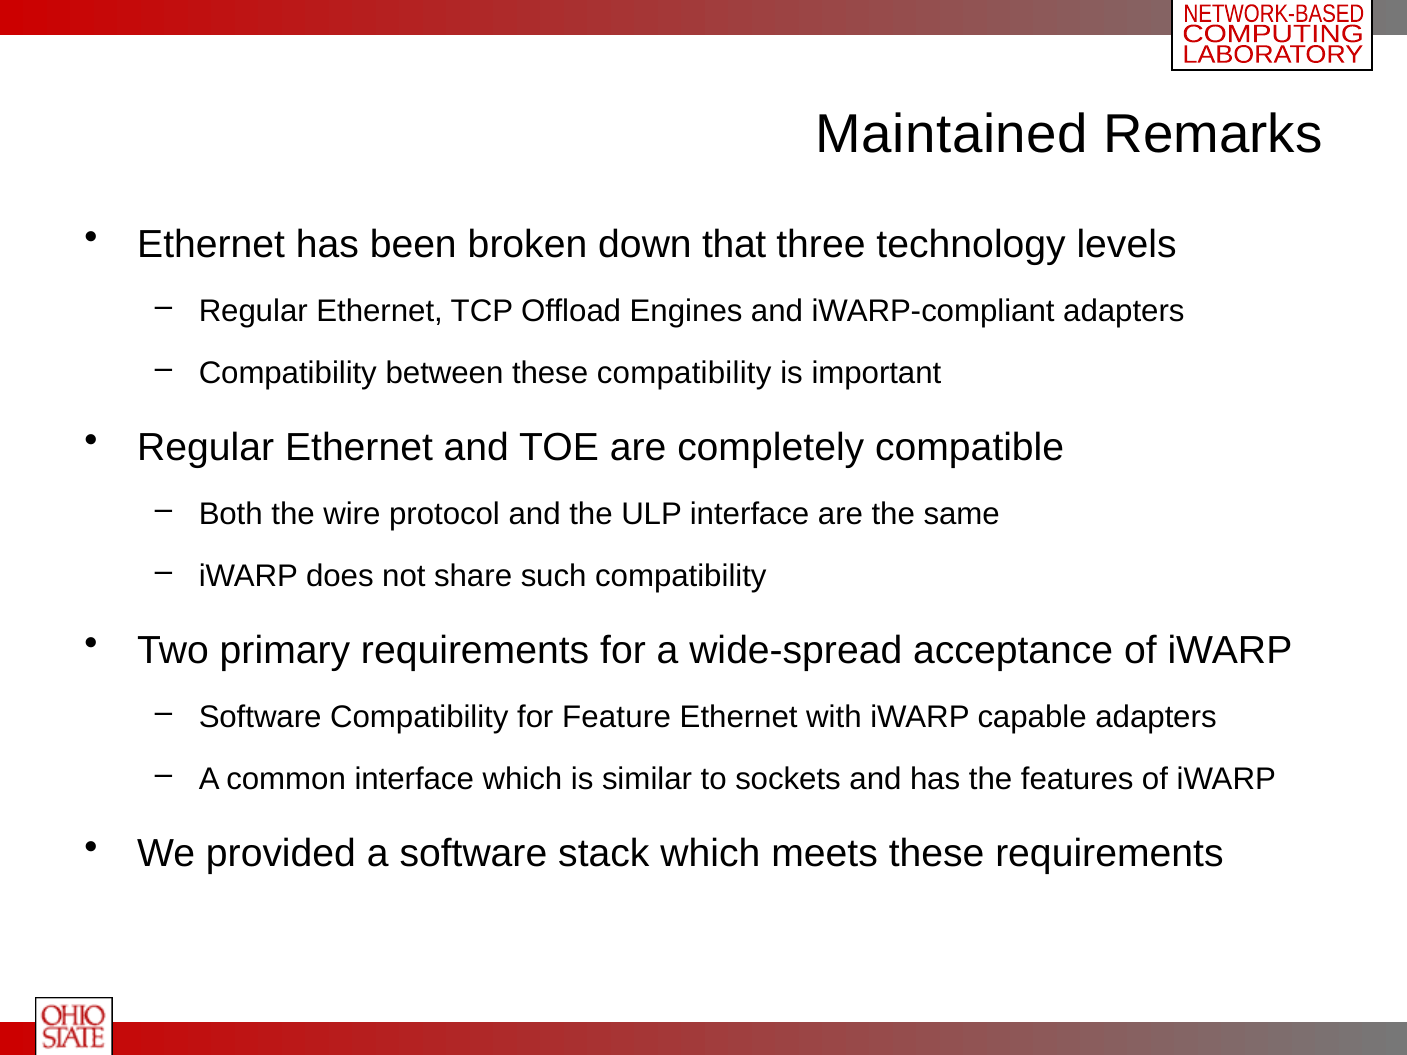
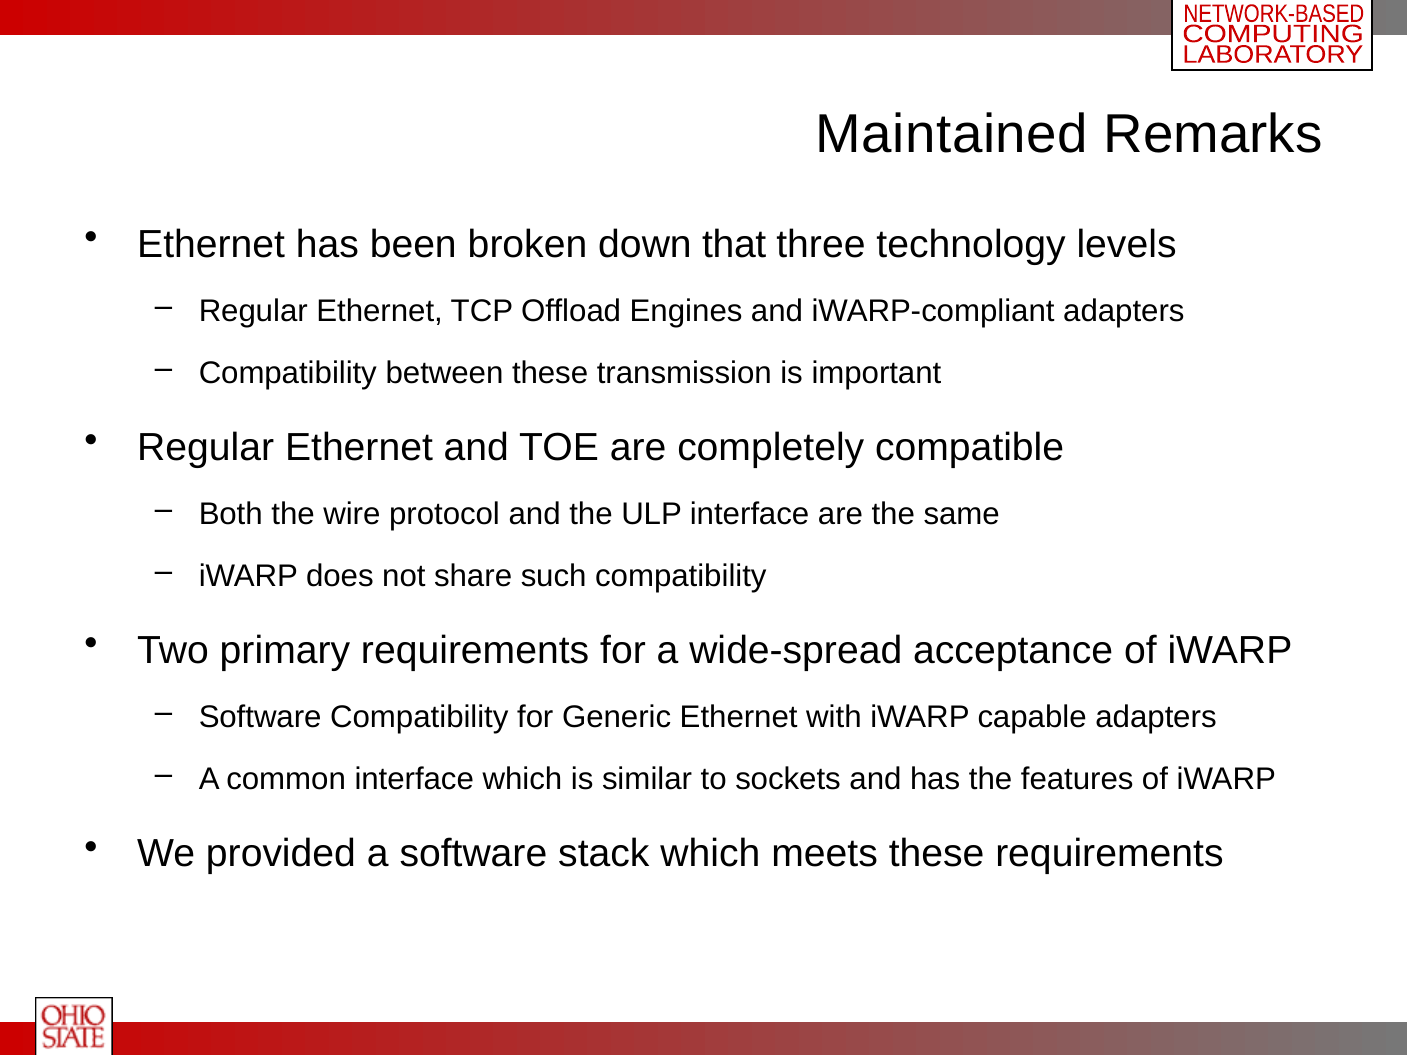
these compatibility: compatibility -> transmission (684, 373)
Feature: Feature -> Generic (617, 717)
